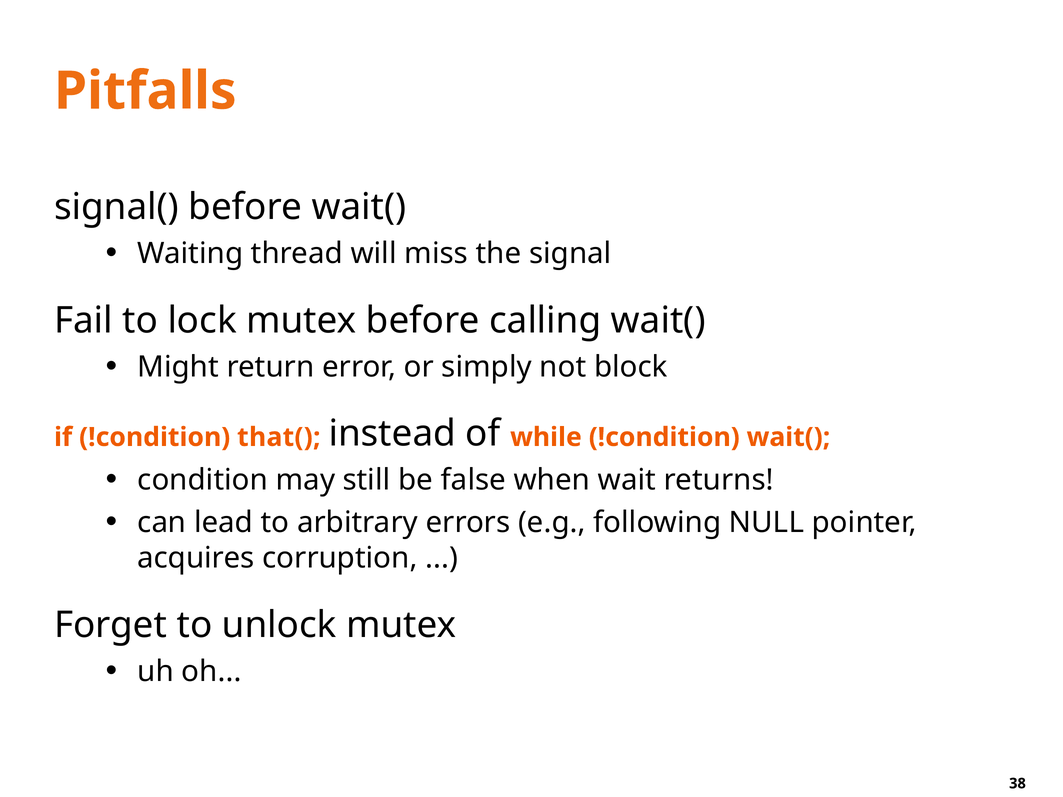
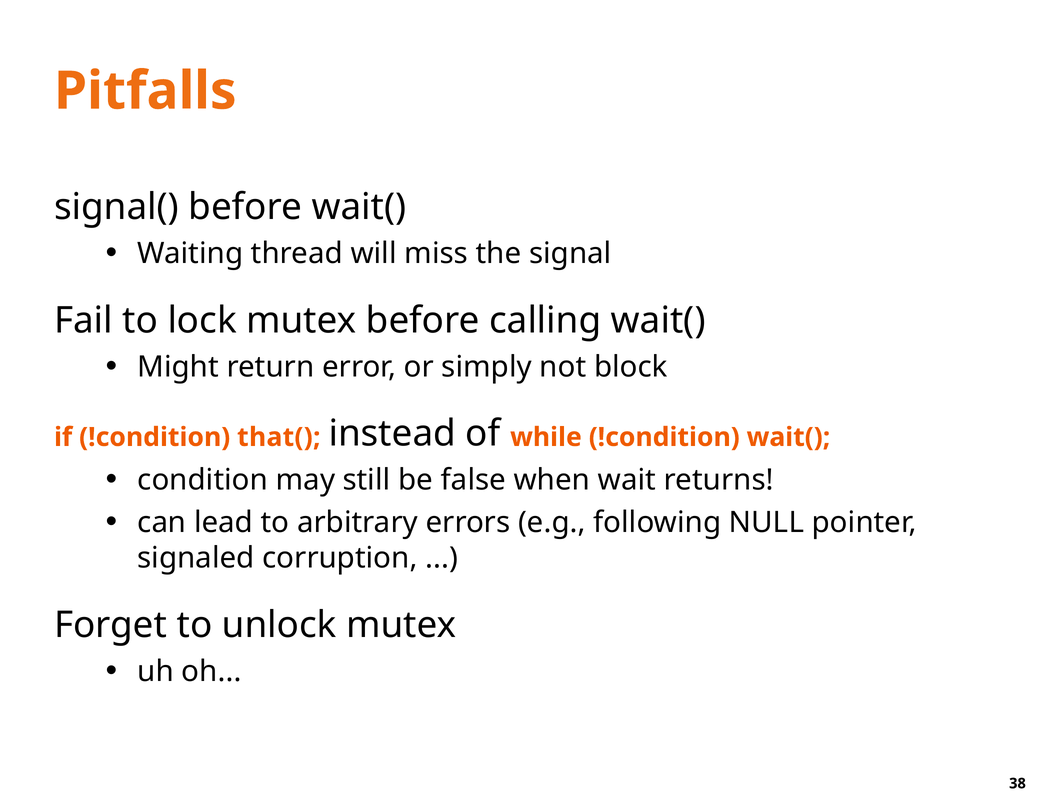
acquires: acquires -> signaled (196, 558)
